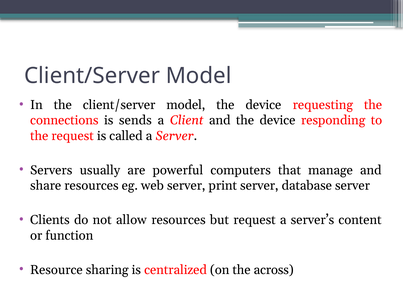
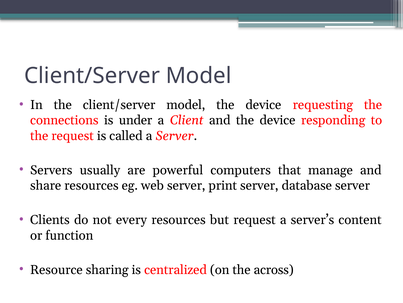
sends: sends -> under (136, 120)
allow: allow -> every (131, 219)
